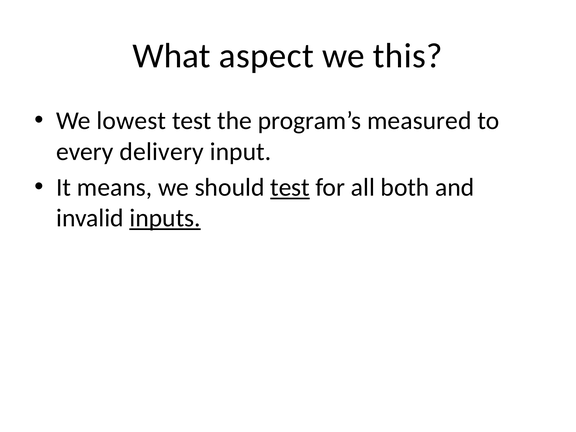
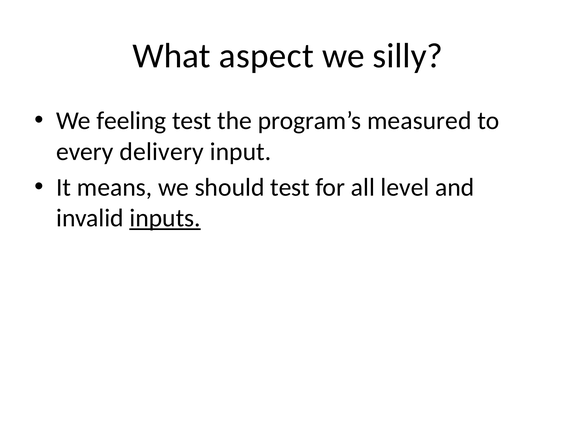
this: this -> silly (408, 56)
lowest: lowest -> feeling (131, 121)
test underline: present -> none (290, 187)
both: both -> level (405, 187)
